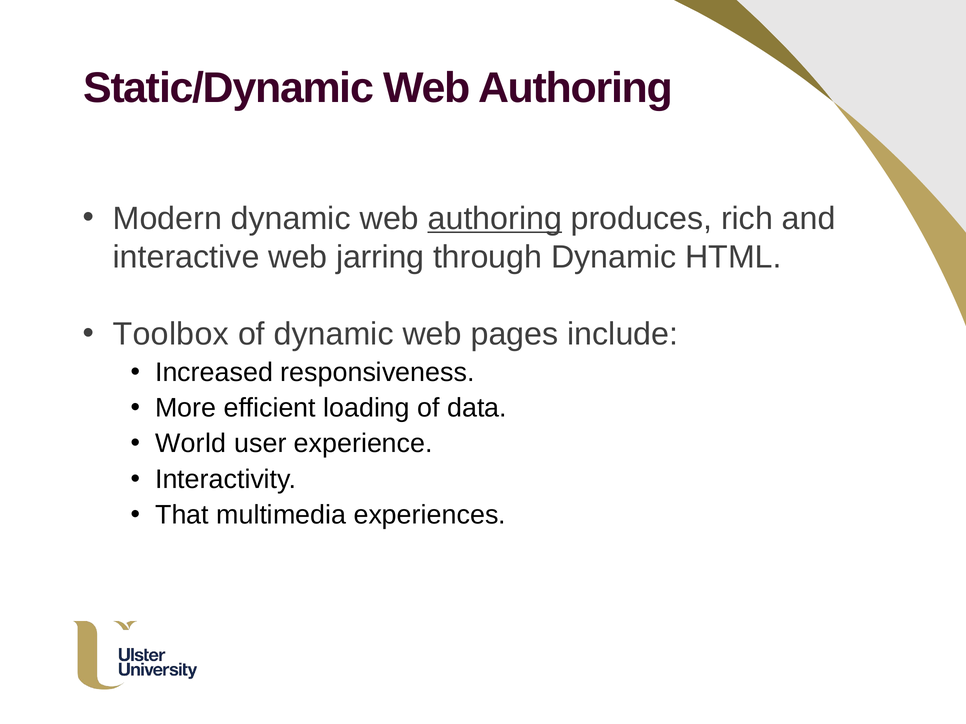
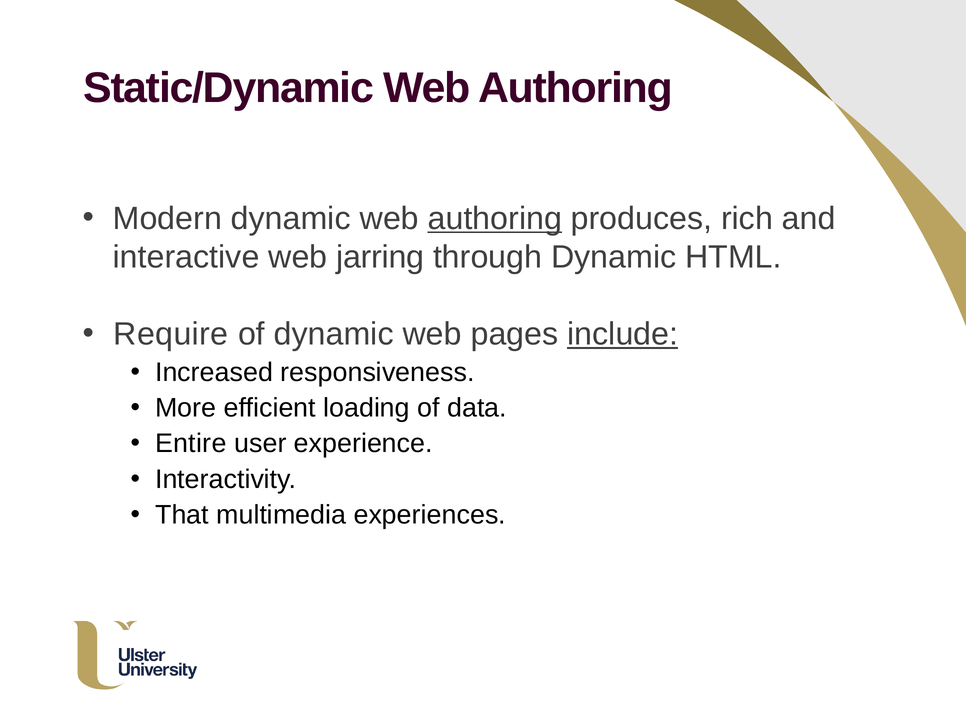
Toolbox: Toolbox -> Require (171, 335)
include underline: none -> present (623, 335)
World: World -> Entire (191, 444)
